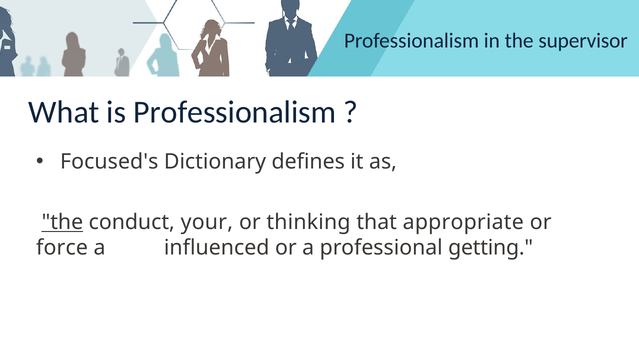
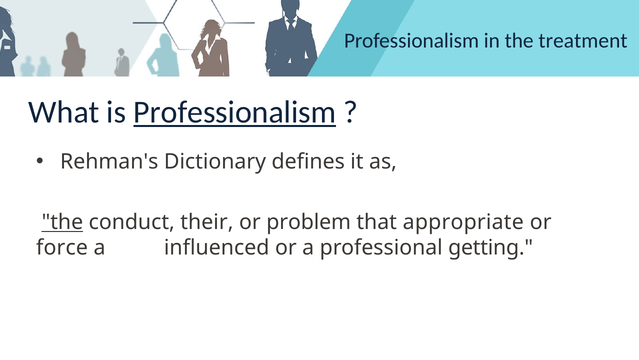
supervisor: supervisor -> treatment (583, 41)
Professionalism underline: none -> present (235, 112)
Focused's: Focused's -> Rehman's (109, 162)
your: your -> their (207, 222)
thinking: thinking -> problem (309, 222)
